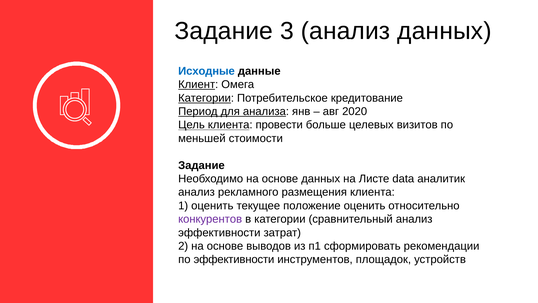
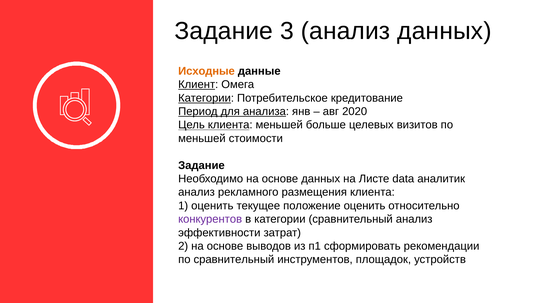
Исходные colour: blue -> orange (207, 71)
клиента провести: провести -> меньшей (279, 125)
по эффективности: эффективности -> сравнительный (234, 259)
